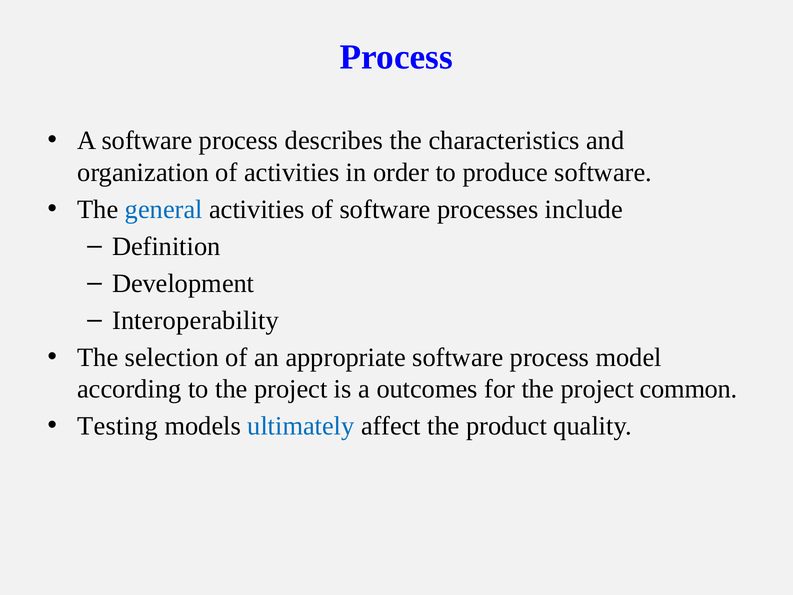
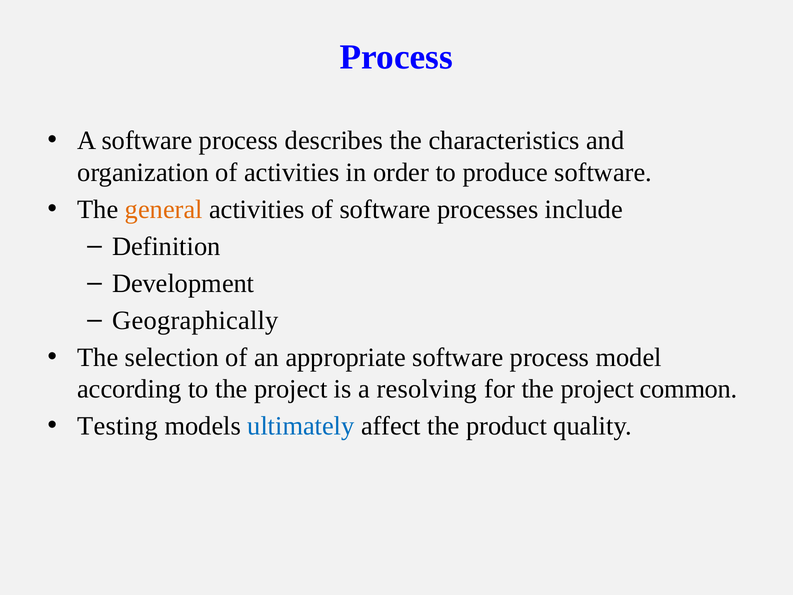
general colour: blue -> orange (164, 209)
Interoperability: Interoperability -> Geographically (196, 320)
outcomes: outcomes -> resolving (427, 389)
